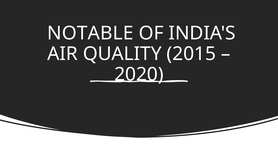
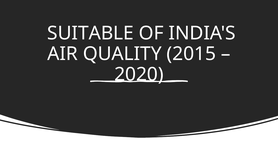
NOTABLE: NOTABLE -> SUITABLE (90, 33)
